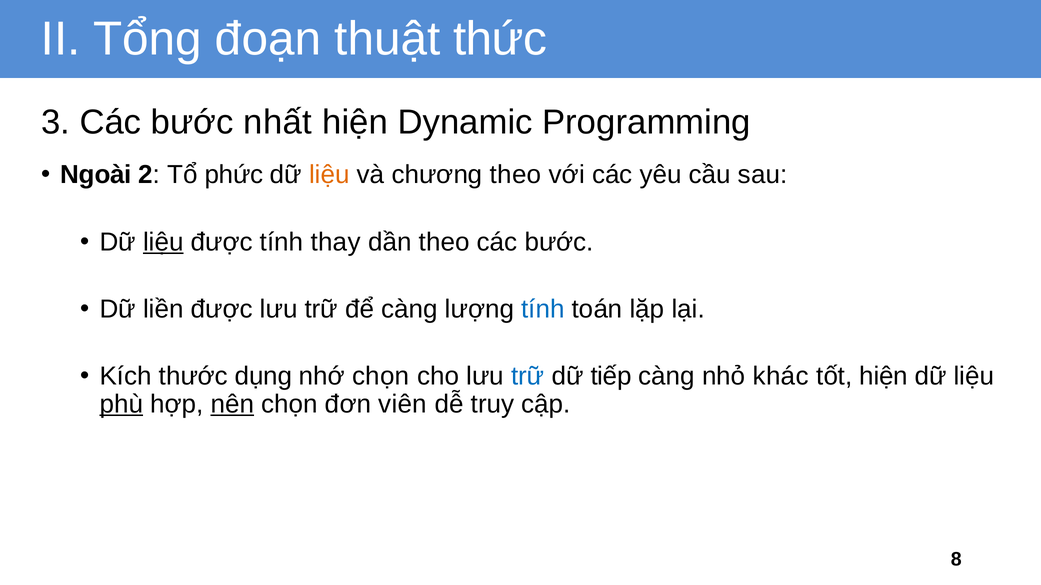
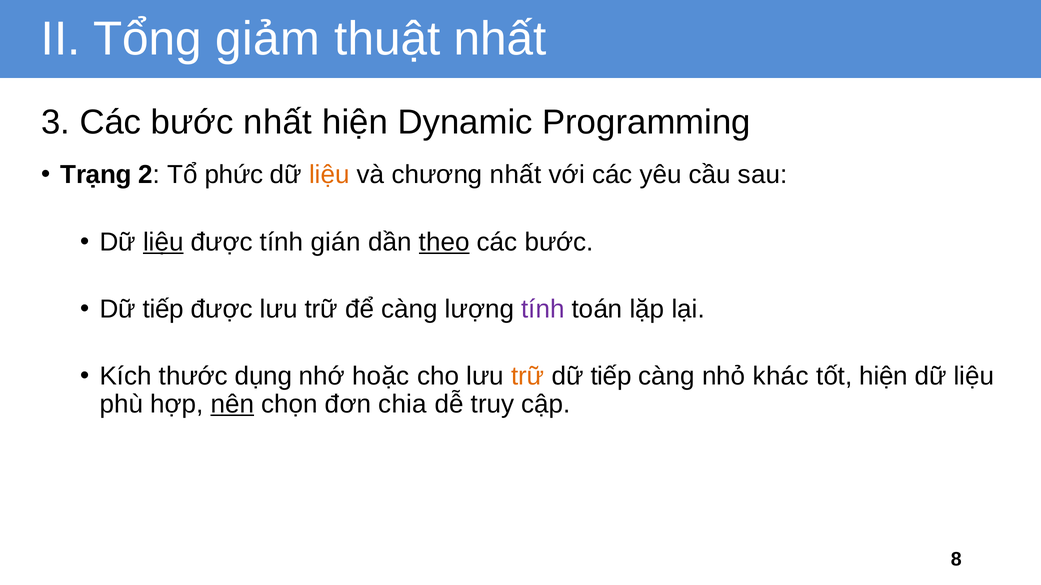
đoạn: đoạn -> giảm (268, 39)
thuật thức: thức -> nhất (500, 39)
Ngoài: Ngoài -> Trạng (96, 175)
chương theo: theo -> nhất (516, 175)
thay: thay -> gián (336, 242)
theo underline: none -> present (444, 242)
liền: liền -> tiếp (163, 309)
tính colour: blue -> purple (543, 309)
nhớ chọn: chọn -> hoặc (381, 376)
trữ colour: blue -> orange (528, 376)
phù underline: present -> none (121, 405)
viên: viên -> chia (403, 405)
